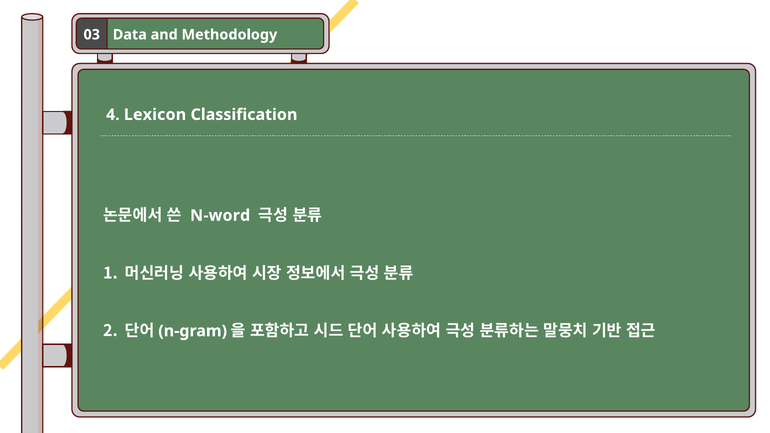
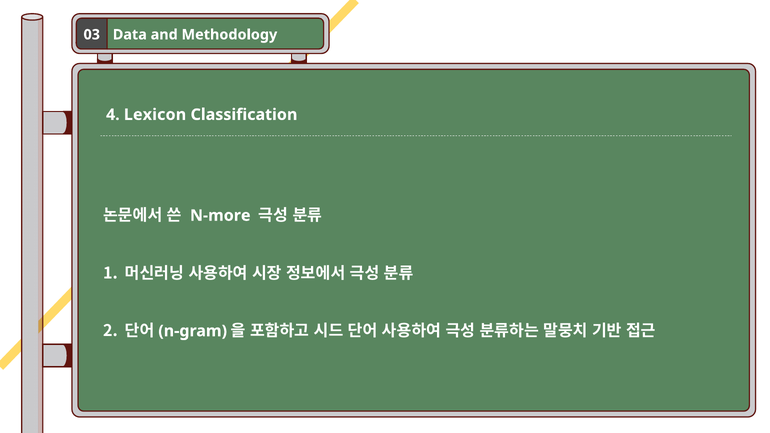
N-word: N-word -> N-more (220, 216)
